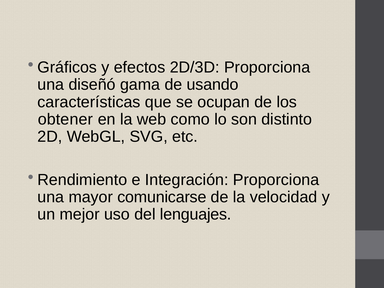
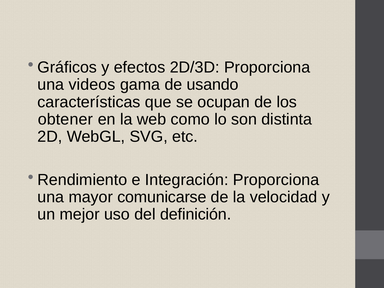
diseñó: diseñó -> videos (92, 85)
distinto: distinto -> distinta (287, 119)
lenguajes: lenguajes -> definición (196, 214)
